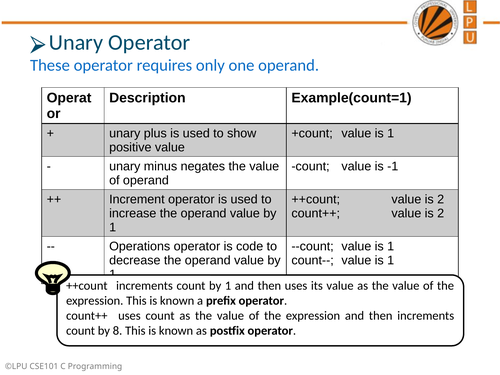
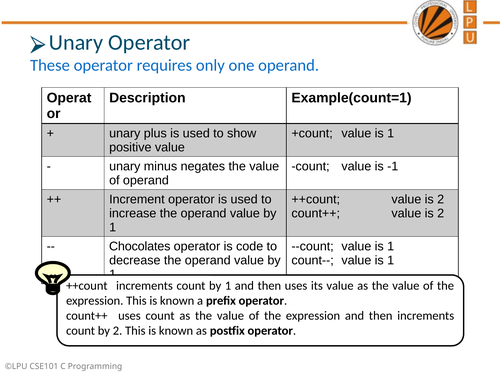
Operations: Operations -> Chocolates (140, 246)
by 8: 8 -> 2 (118, 331)
